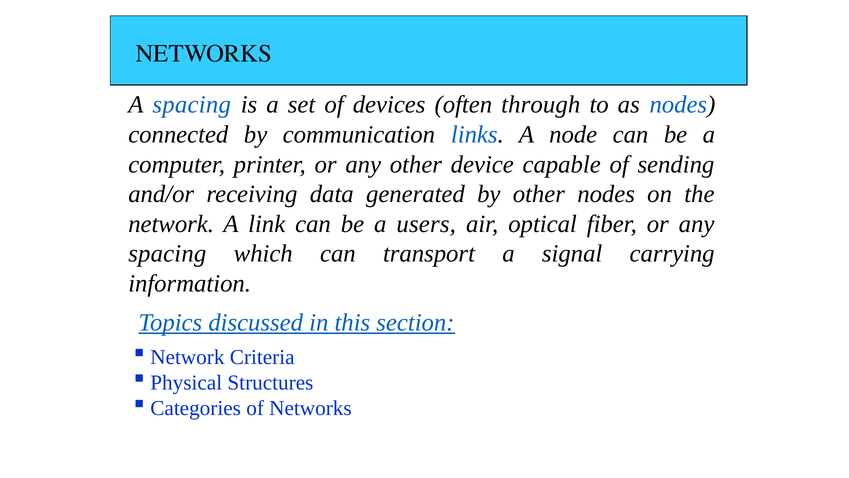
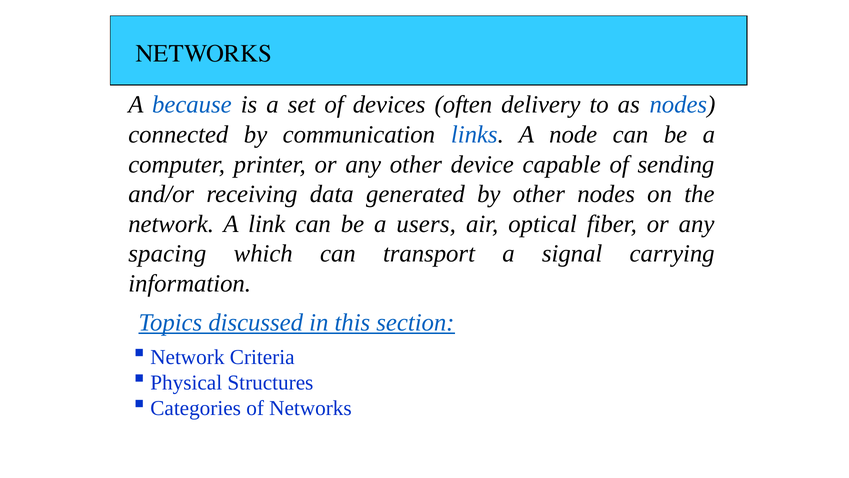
A spacing: spacing -> because (192, 105)
through: through -> delivery (541, 105)
